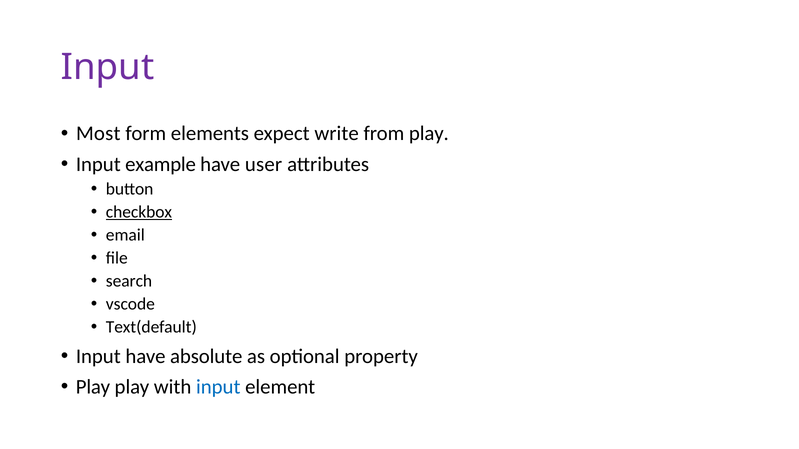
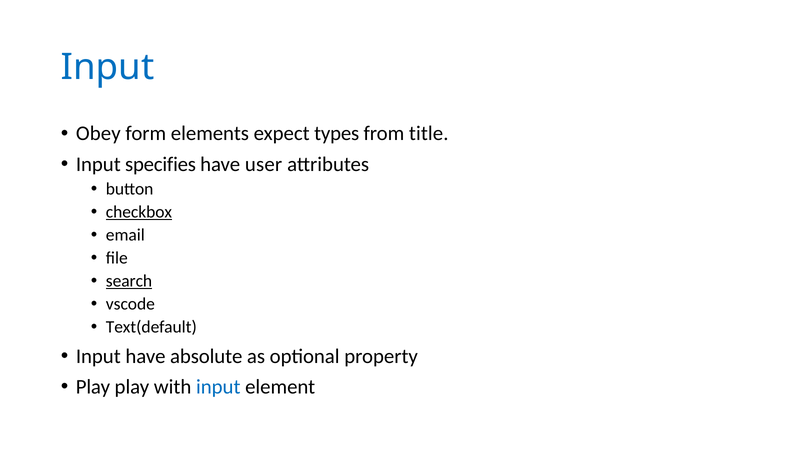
Input colour: purple -> blue (108, 67)
Most: Most -> Obey (98, 134)
write: write -> types (337, 134)
from play: play -> title (429, 134)
example: example -> specifies (161, 165)
search underline: none -> present (129, 281)
